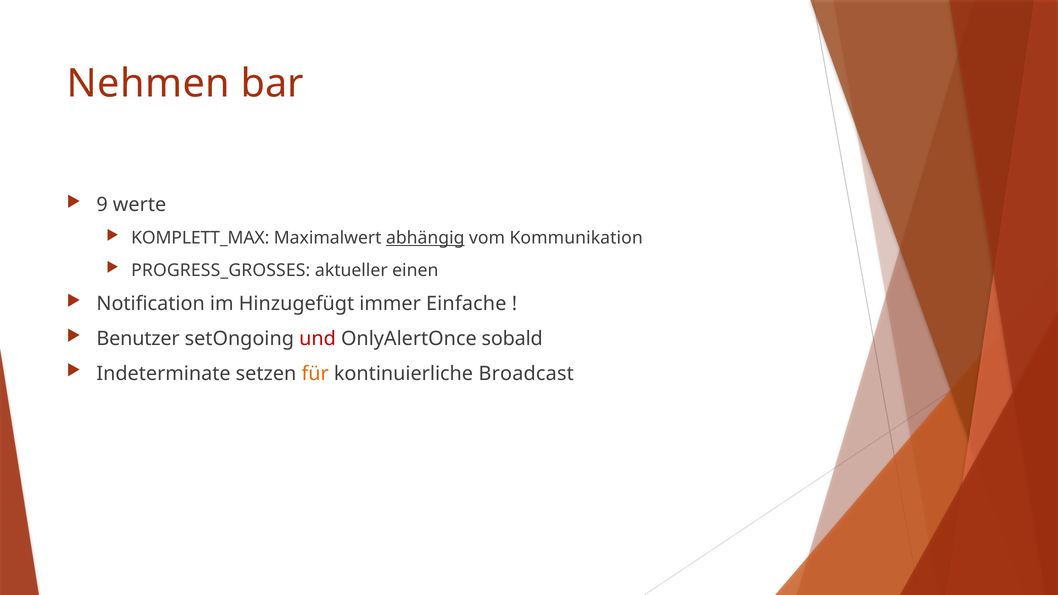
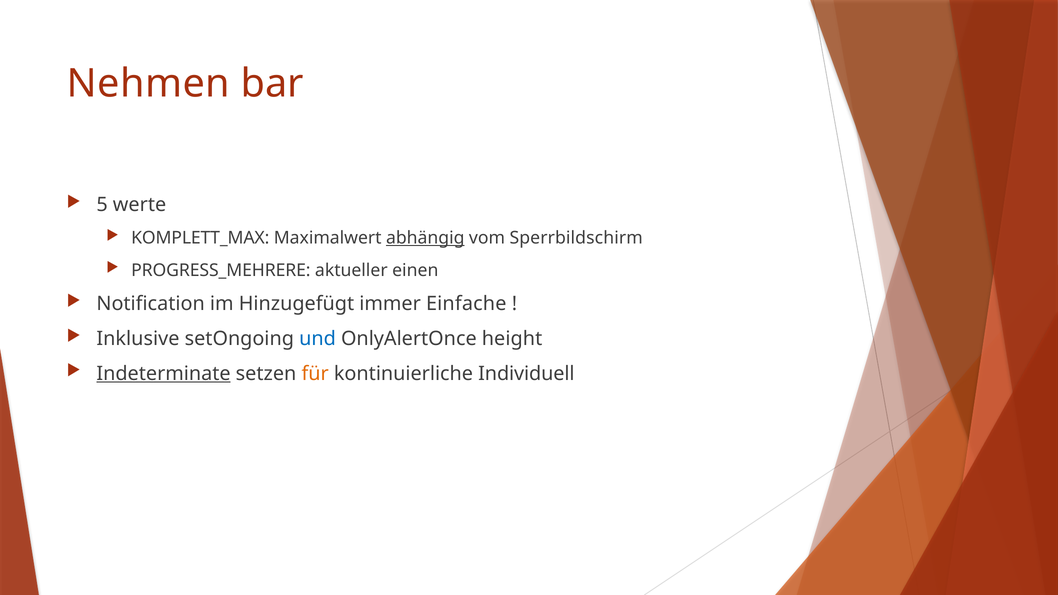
9: 9 -> 5 (102, 205)
Kommunikation: Kommunikation -> Sperrbildschirm (576, 238)
PROGRESS_GROSSES: PROGRESS_GROSSES -> PROGRESS_MEHRERE (221, 270)
Benutzer: Benutzer -> Inklusive (138, 339)
und colour: red -> blue (317, 339)
sobald: sobald -> height (512, 339)
Indeterminate underline: none -> present (164, 374)
Broadcast: Broadcast -> Individuell (526, 374)
